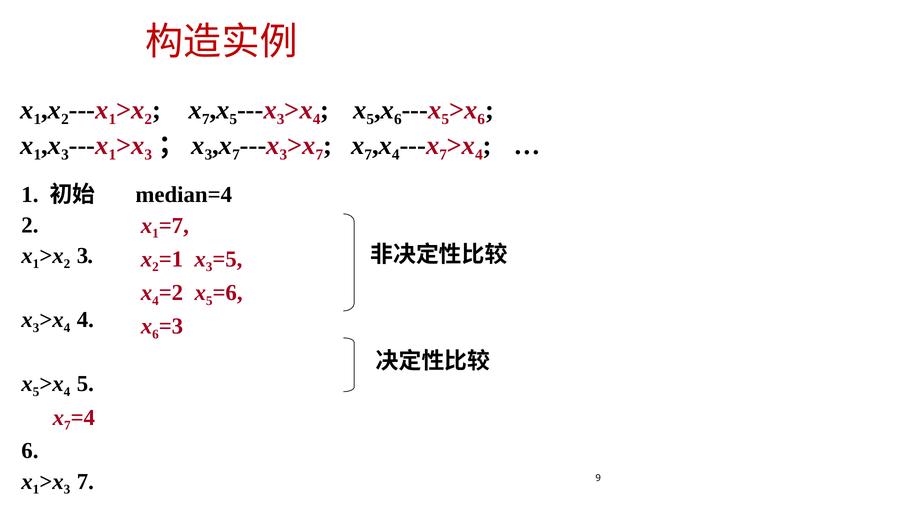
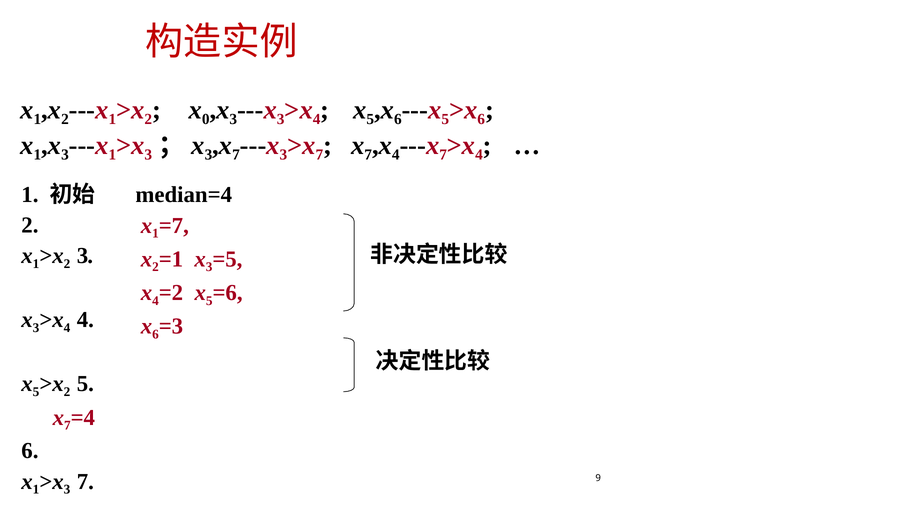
7: 7 -> 0 (206, 119)
5: 5 -> 3 (233, 119)
4: 4 -> 2 (67, 392)
